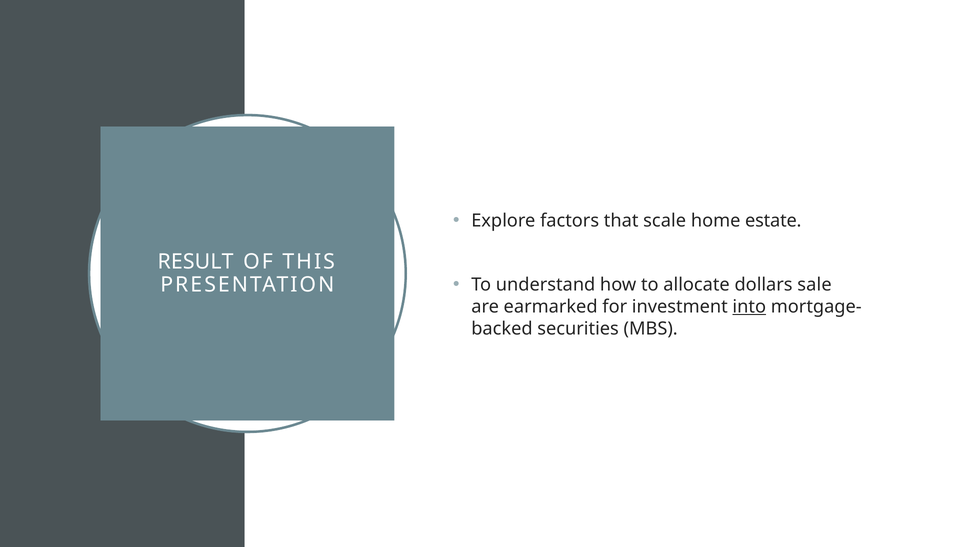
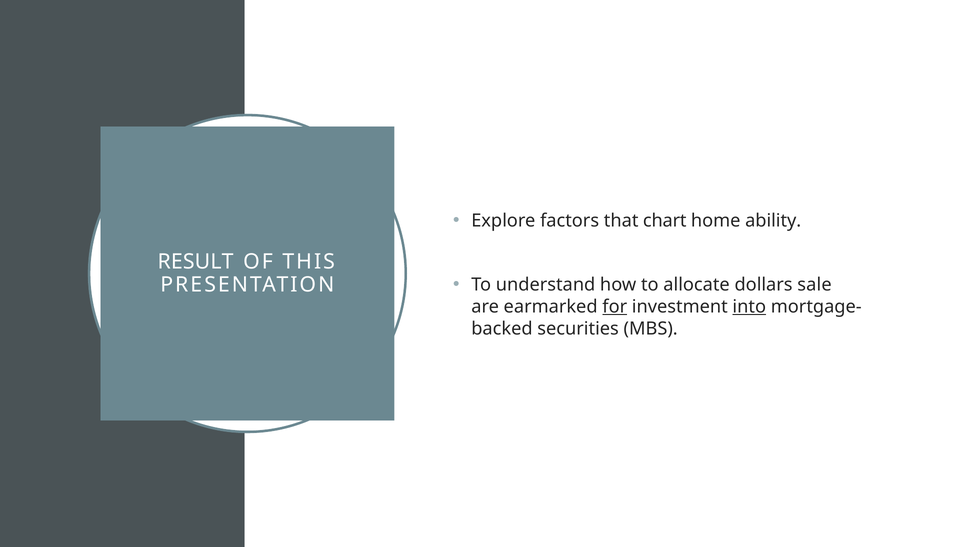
scale: scale -> chart (665, 221)
estate: estate -> ability (773, 221)
for underline: none -> present (615, 307)
